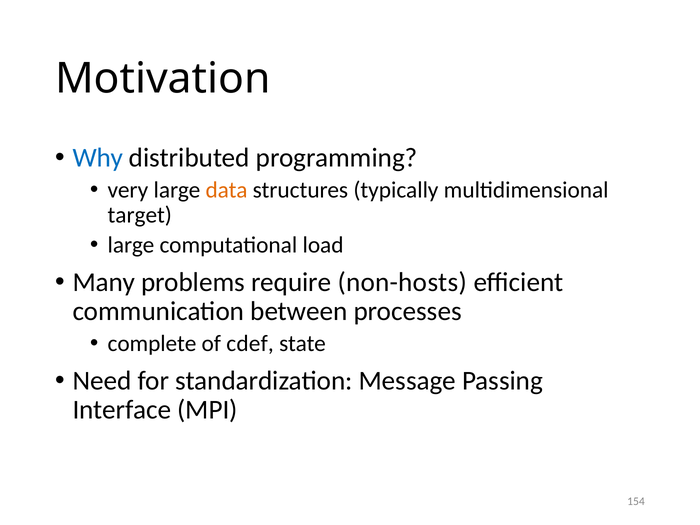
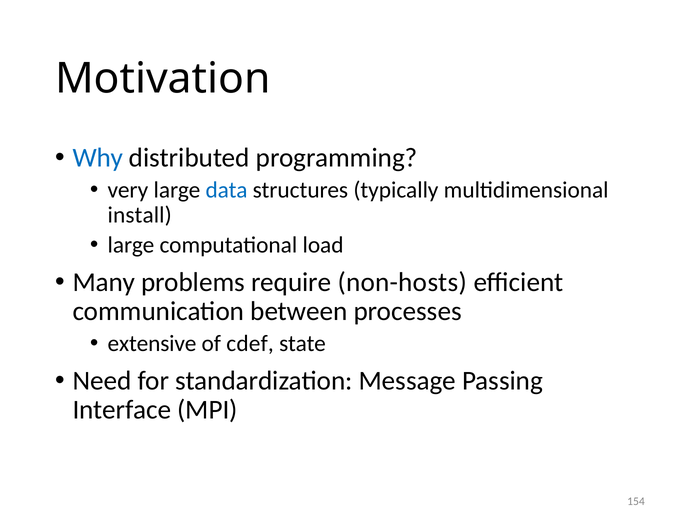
data colour: orange -> blue (227, 190)
target: target -> install (140, 215)
complete: complete -> extensive (152, 344)
